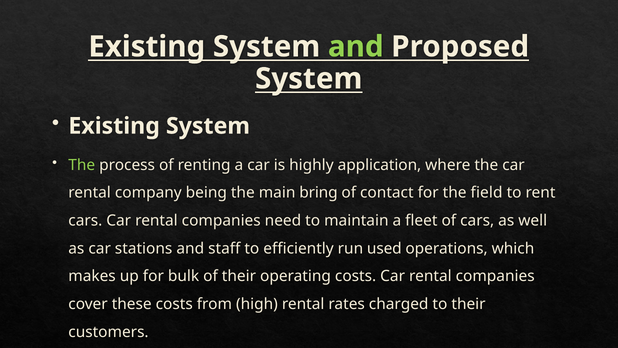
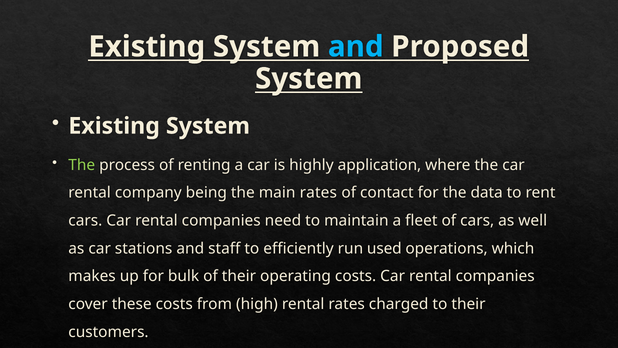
and colour: light green -> light blue (356, 47)
main bring: bring -> rates (318, 193)
field: field -> data (487, 193)
